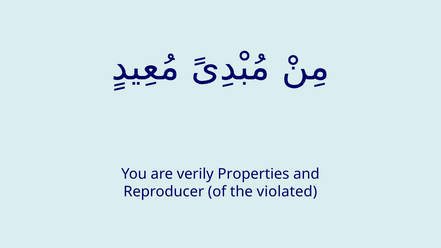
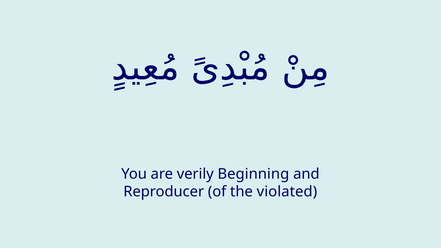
Properties: Properties -> Beginning (253, 174)
